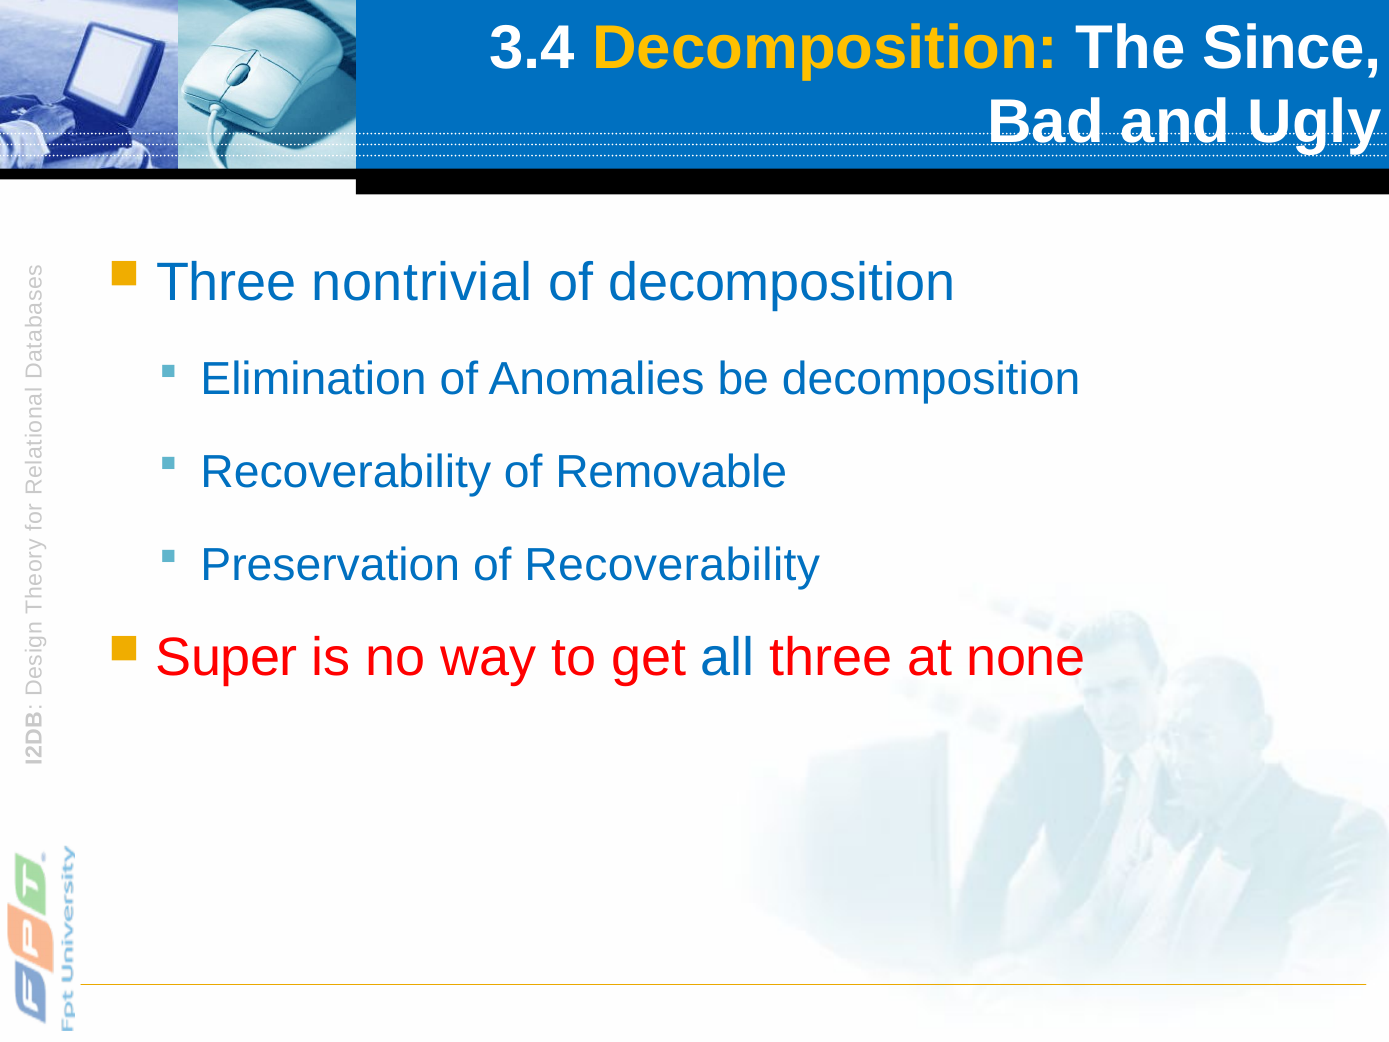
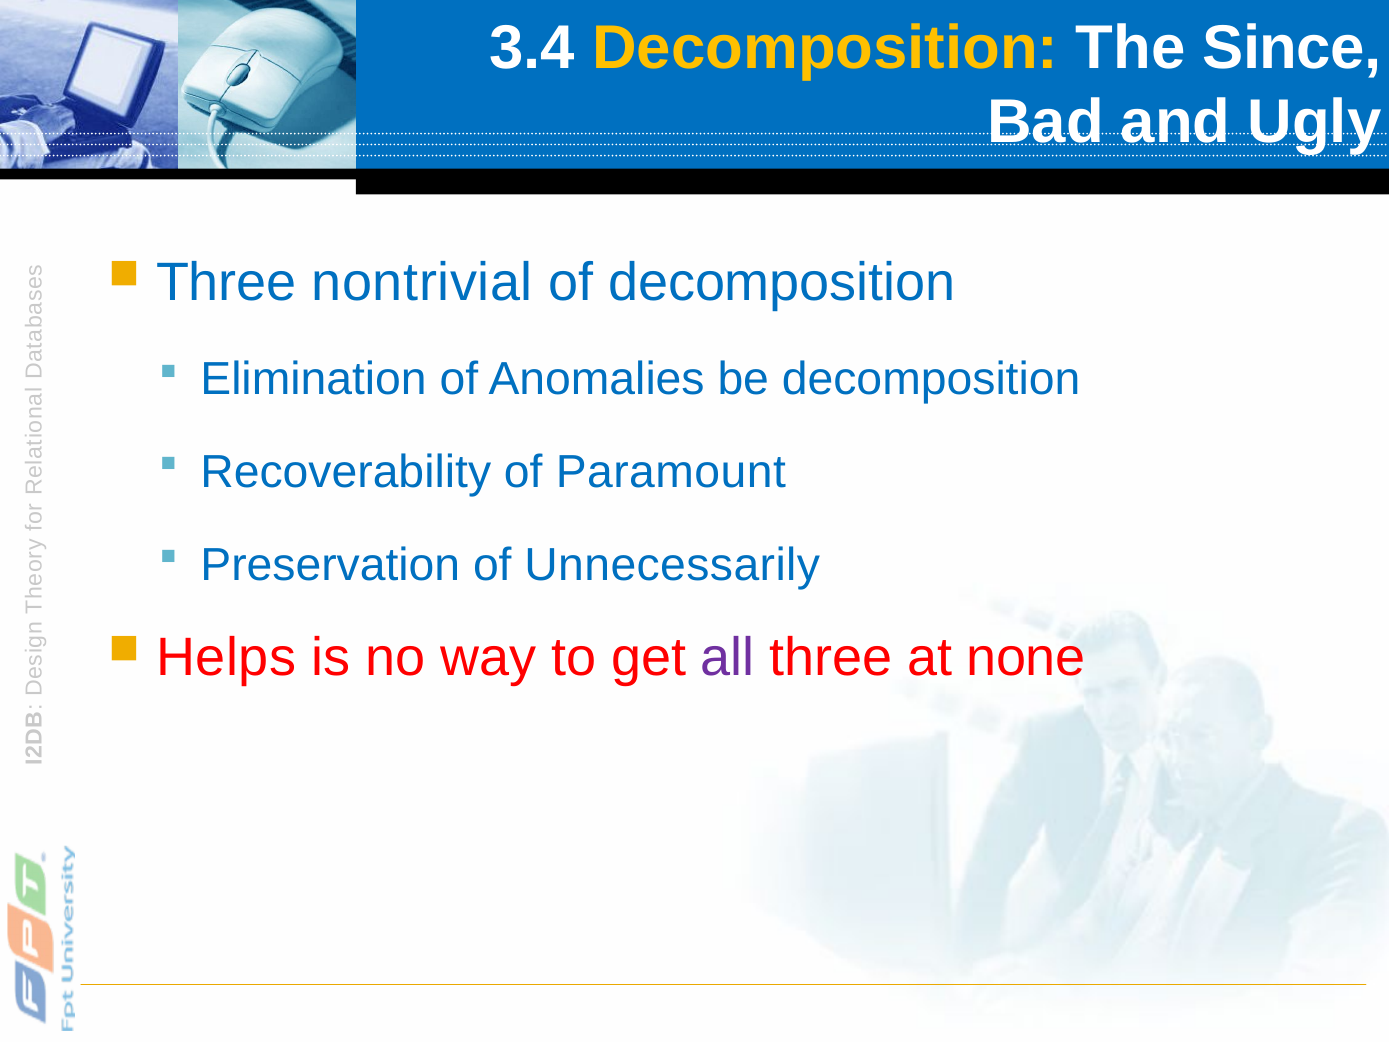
Removable: Removable -> Paramount (671, 472)
of Recoverability: Recoverability -> Unnecessarily (672, 565)
Super: Super -> Helps (226, 658)
all colour: blue -> purple (728, 658)
